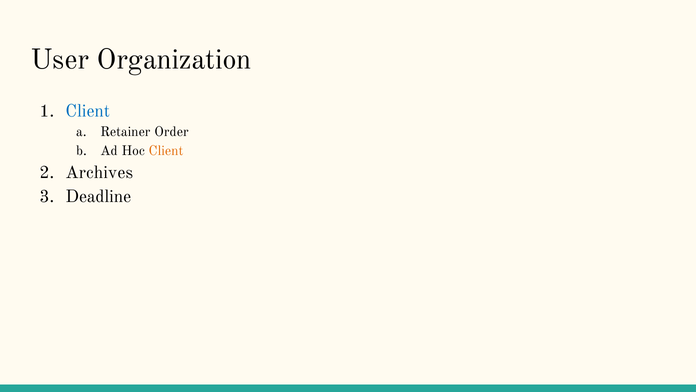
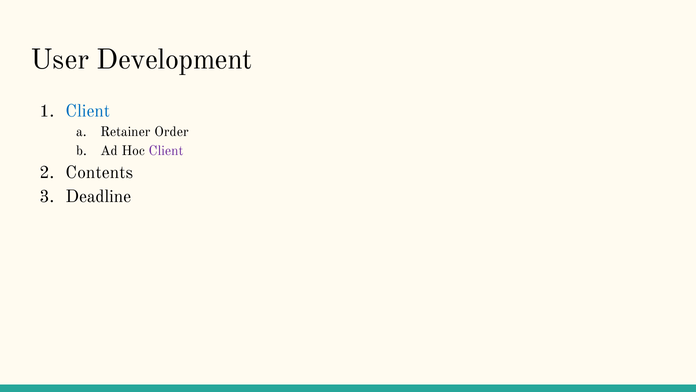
Organization: Organization -> Development (174, 60)
Client colour: orange -> purple (166, 150)
Archives: Archives -> Contents (99, 172)
